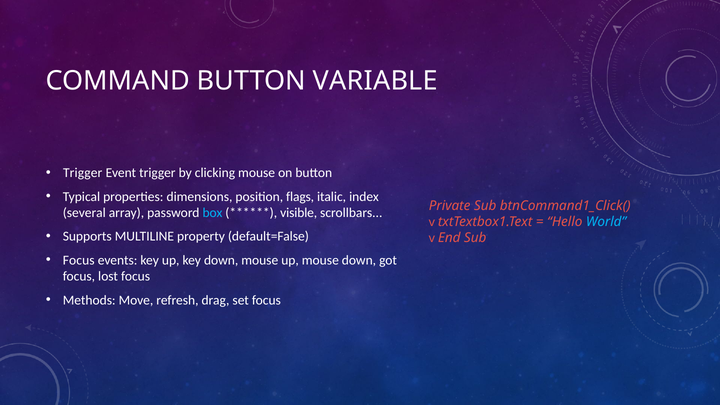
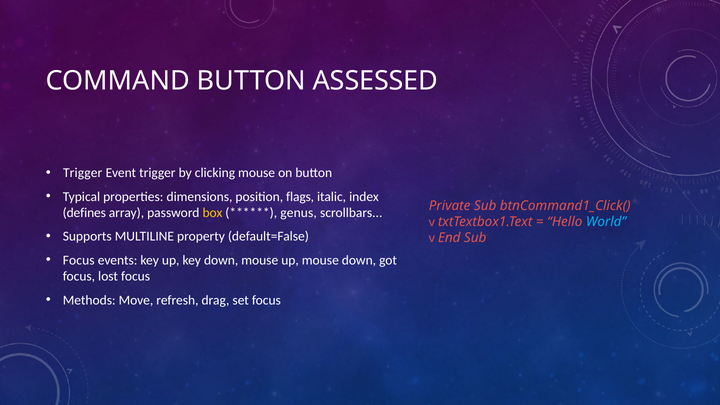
VARIABLE: VARIABLE -> ASSESSED (375, 81)
several: several -> defines (84, 213)
box colour: light blue -> yellow (212, 213)
visible: visible -> genus (299, 213)
